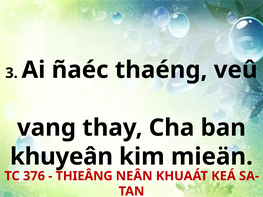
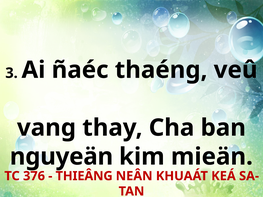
khuyeân: khuyeân -> nguyeän (61, 157)
